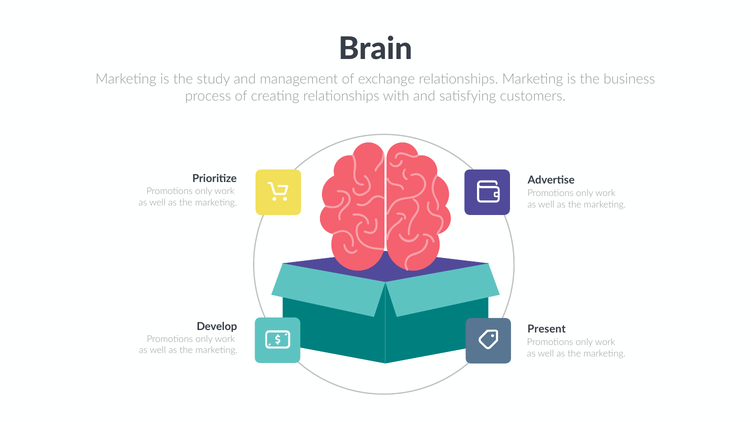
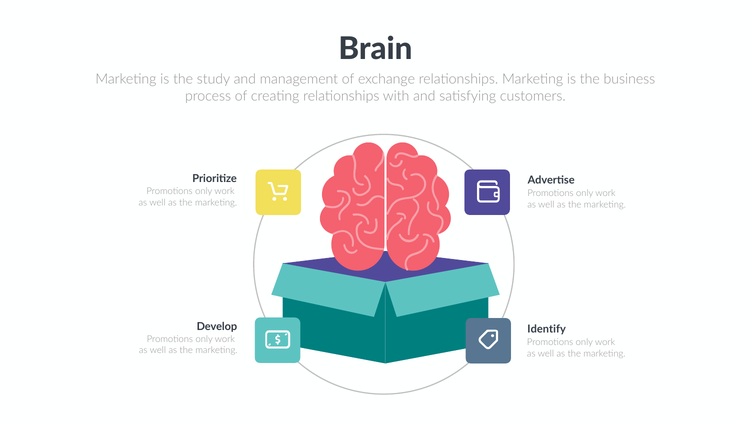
Present: Present -> Identify (547, 329)
